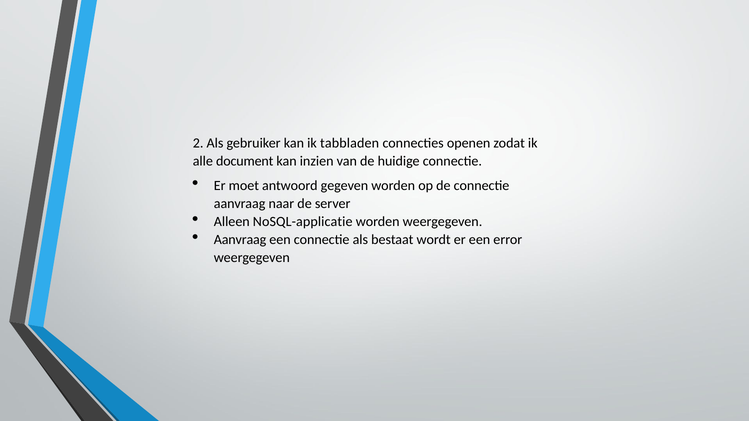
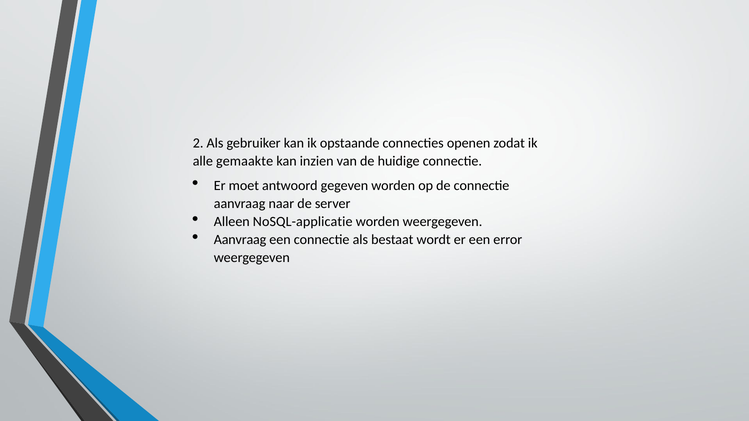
tabbladen: tabbladen -> opstaande (350, 143)
document: document -> gemaakte (245, 161)
